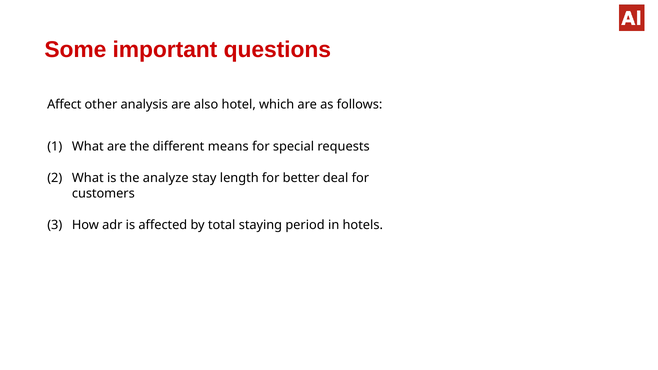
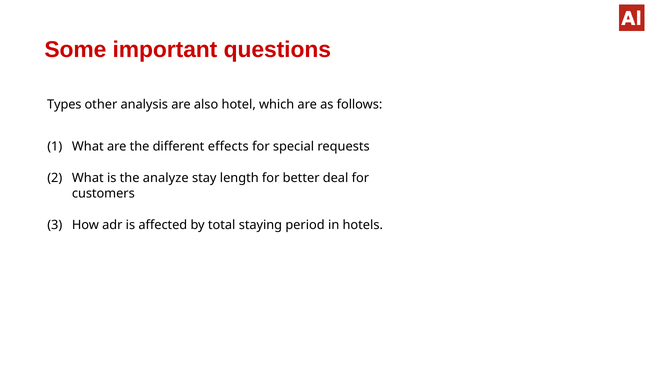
Affect: Affect -> Types (64, 105)
means: means -> effects (228, 147)
